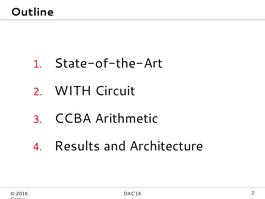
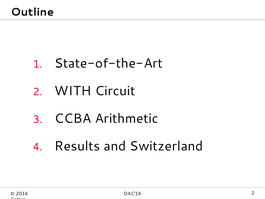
Architecture: Architecture -> Switzerland (166, 146)
